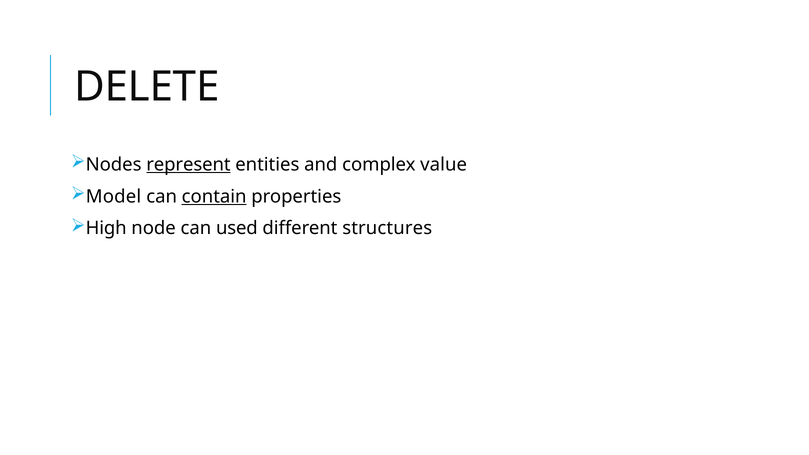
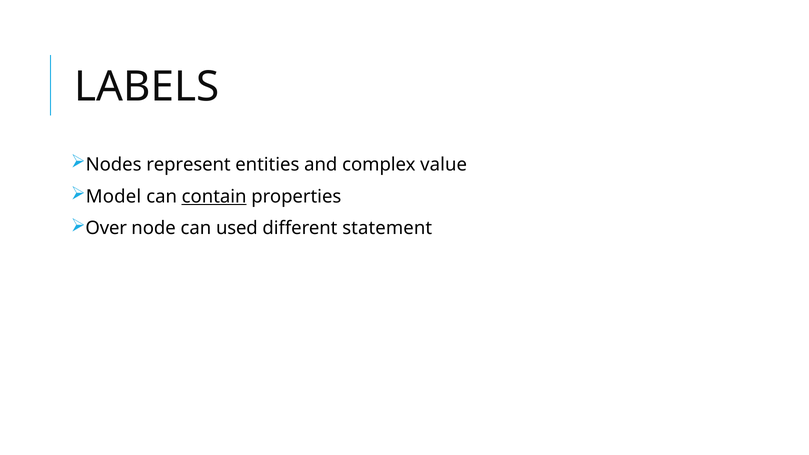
DELETE: DELETE -> LABELS (147, 87)
represent underline: present -> none (188, 165)
High: High -> Over (106, 228)
structures: structures -> statement (387, 228)
